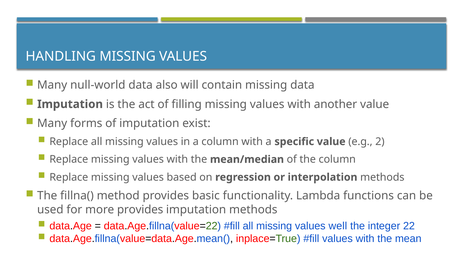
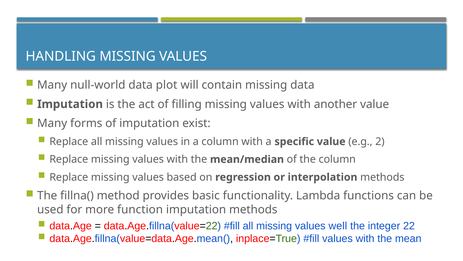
also: also -> plot (167, 85)
more provides: provides -> function (140, 209)
